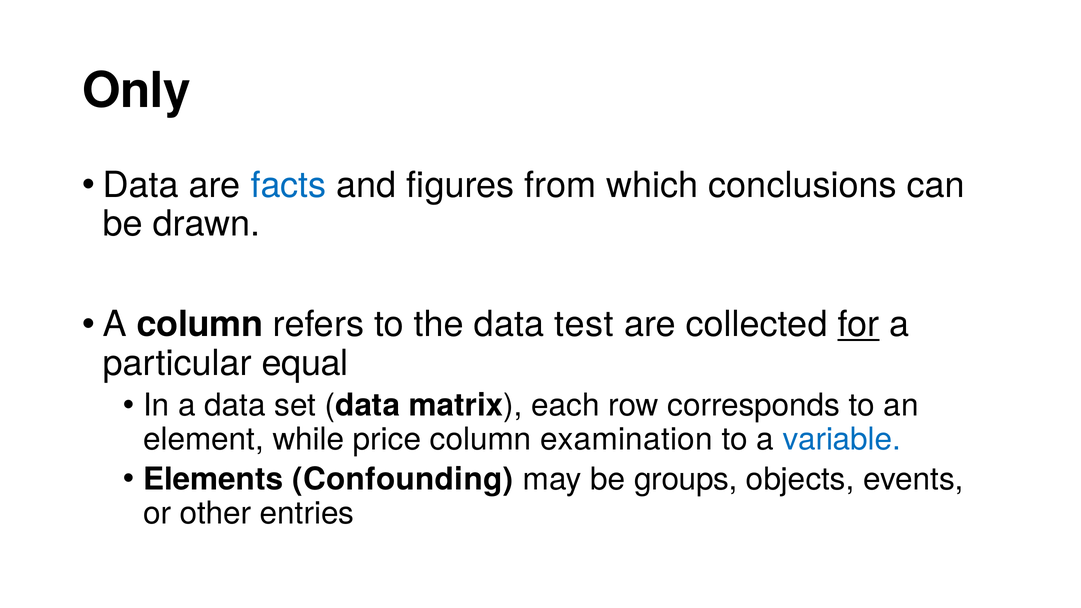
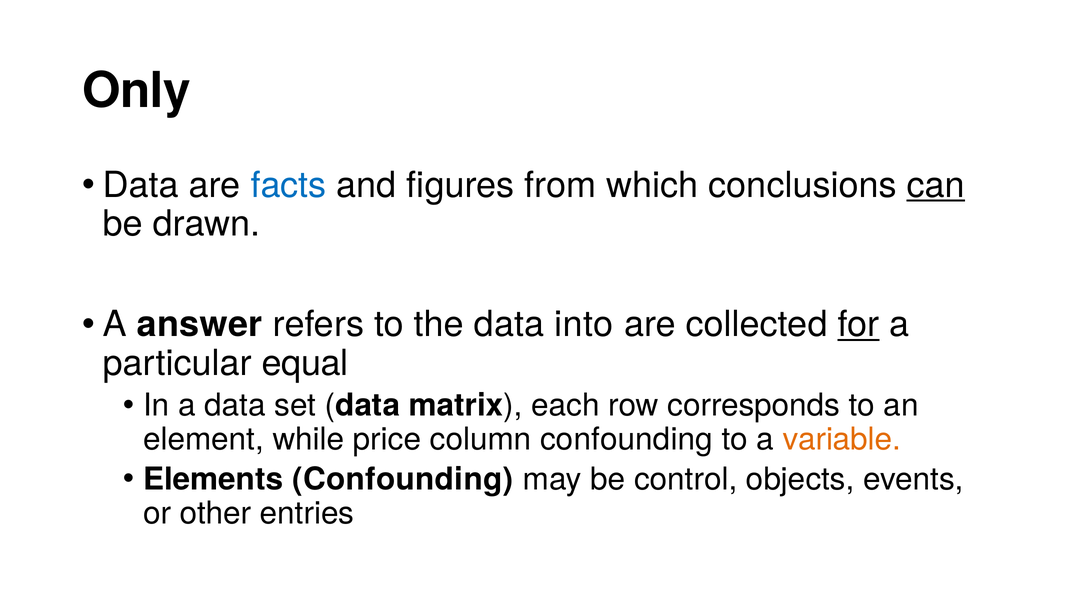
can underline: none -> present (936, 185)
A column: column -> answer (200, 325)
test: test -> into (584, 325)
column examination: examination -> confounding (626, 440)
variable colour: blue -> orange (842, 440)
groups: groups -> control (686, 479)
